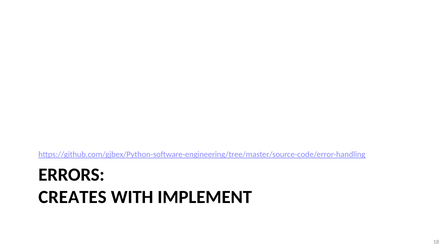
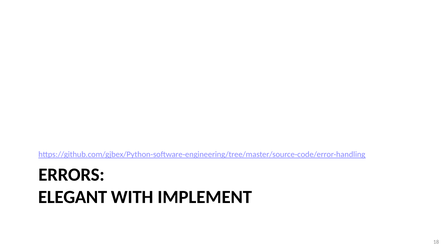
CREATES: CREATES -> ELEGANT (73, 197)
